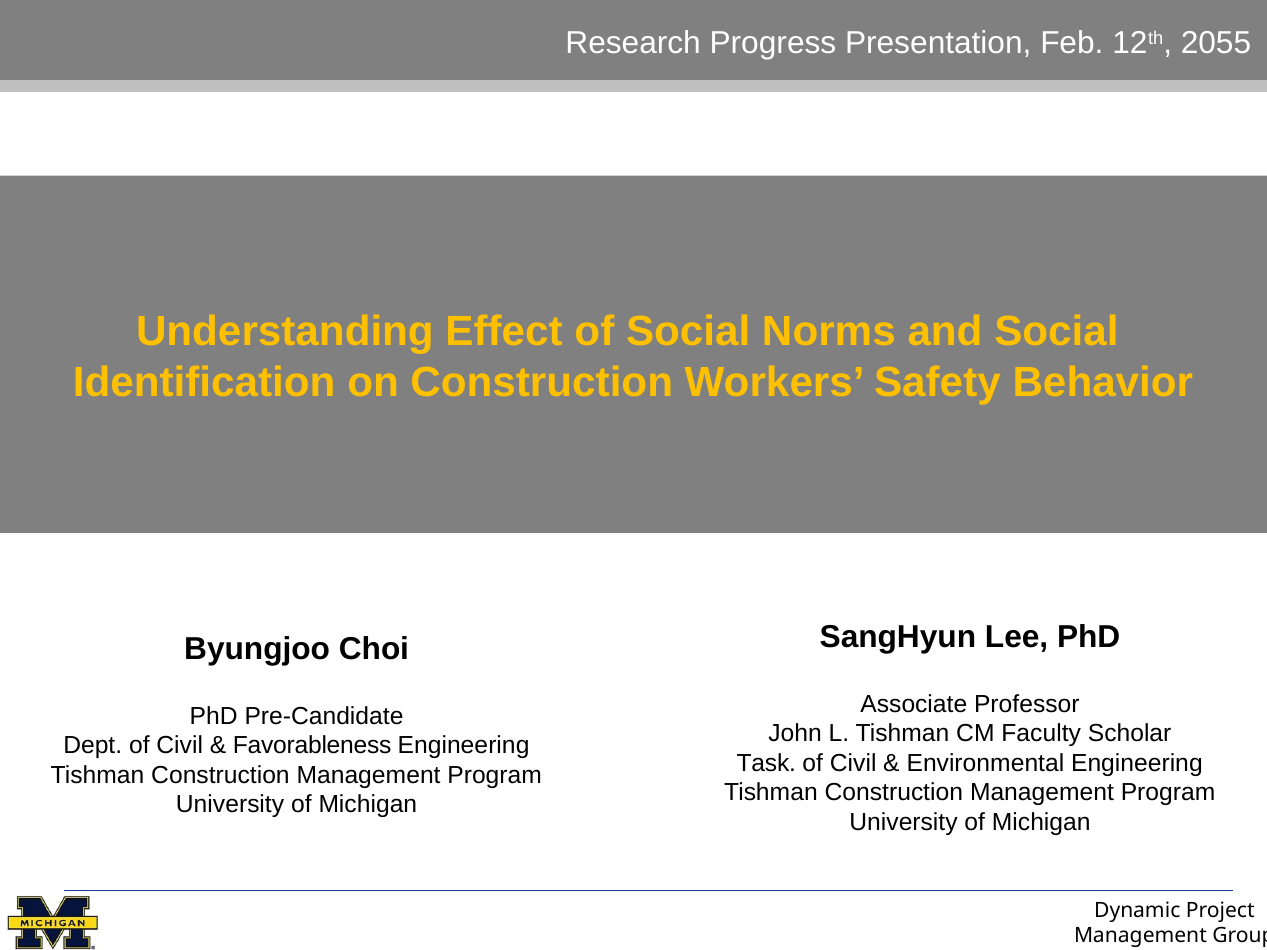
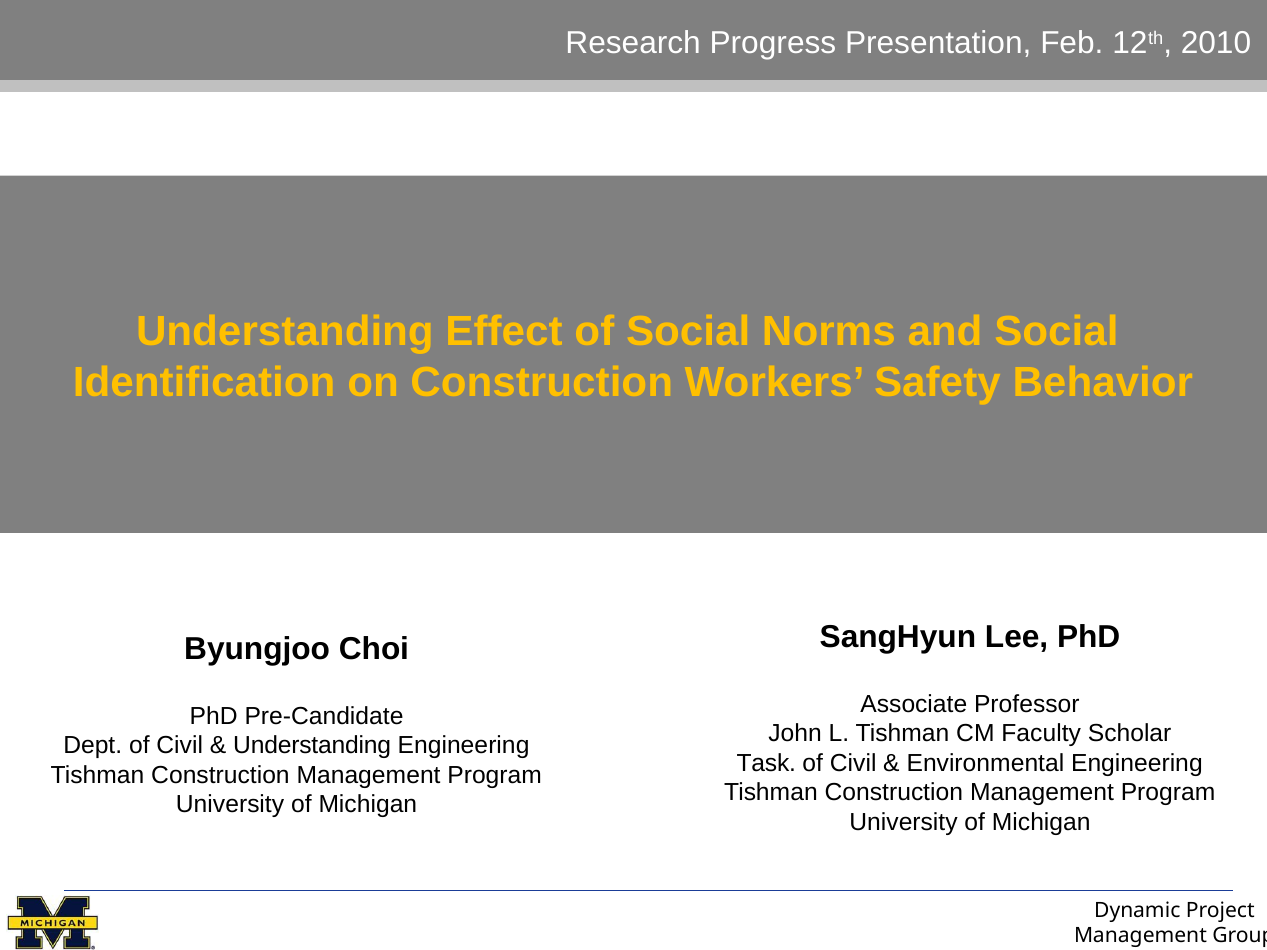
2055: 2055 -> 2010 (1216, 43)
Favorableness: Favorableness -> Understanding (312, 746)
